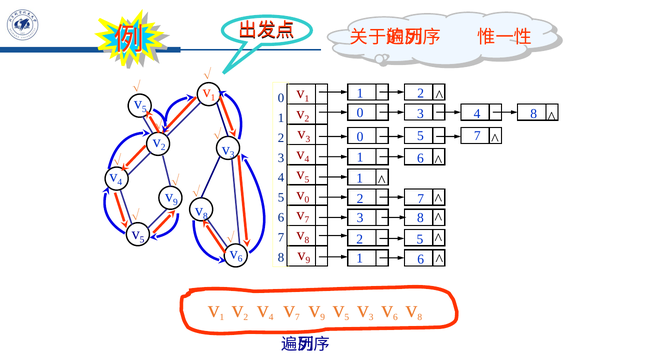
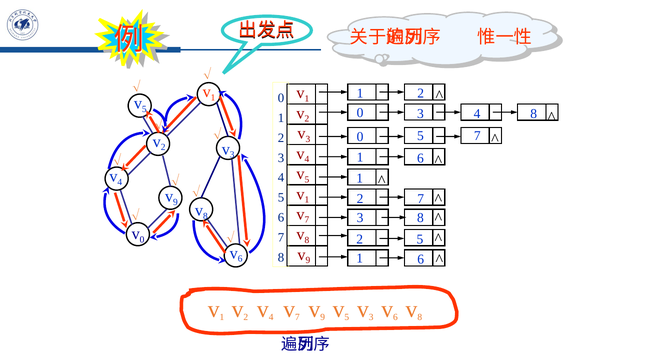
0: 0 -> 1 (307, 200)
5: 5 -> 0 (142, 240)
